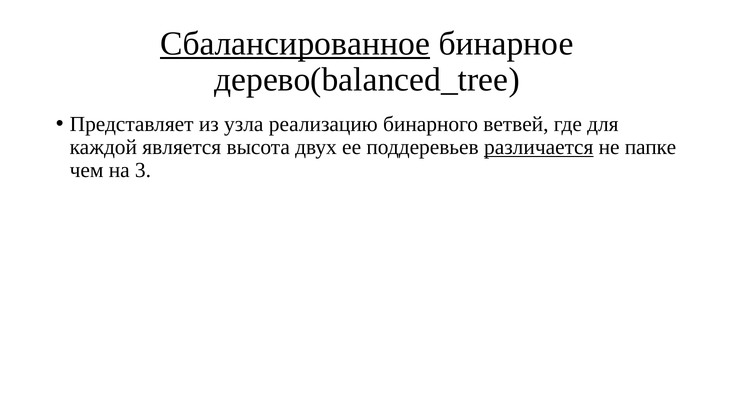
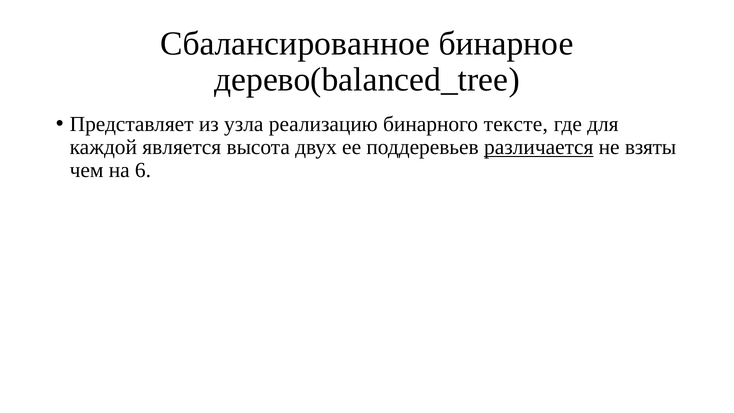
Сбалансированное underline: present -> none (295, 43)
ветвей: ветвей -> тексте (516, 124)
папке: папке -> взяты (651, 147)
3: 3 -> 6 (143, 170)
